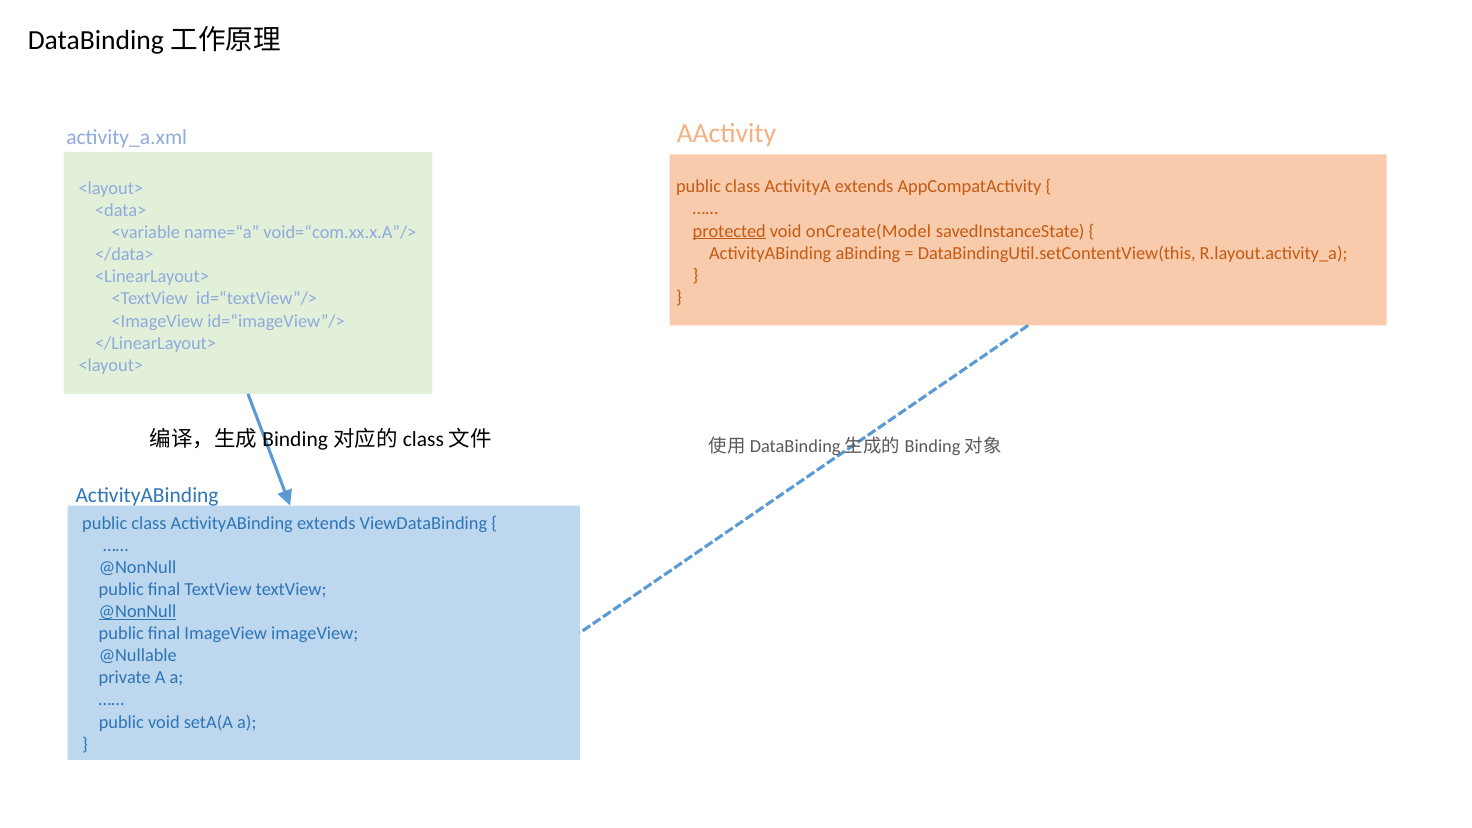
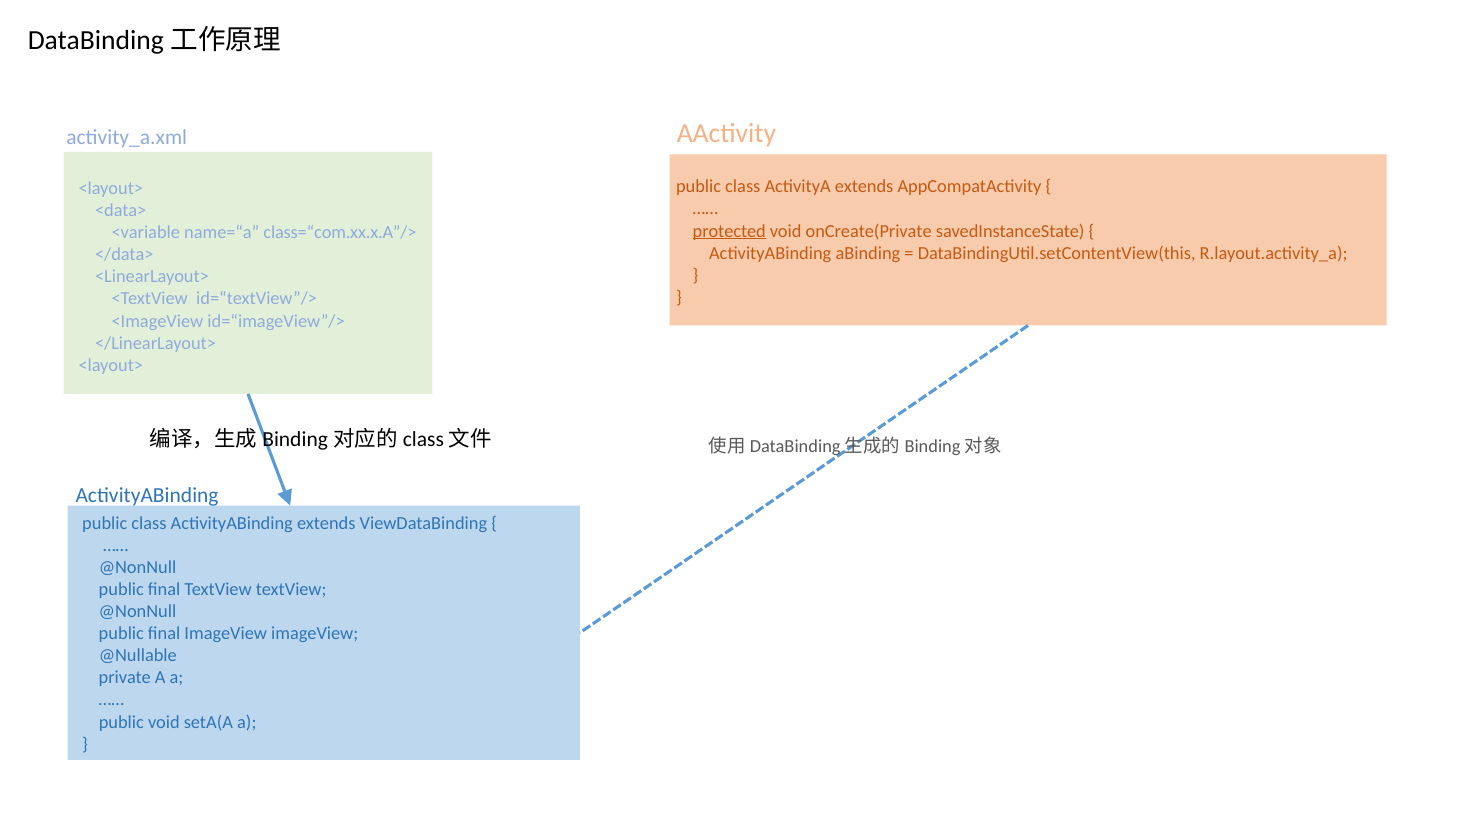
onCreate(Model: onCreate(Model -> onCreate(Private (869, 231)
void=“com.xx.x.A”/>: void=“com.xx.x.A”/> -> class=“com.xx.x.A”/> (340, 233)
@NonNull underline: present -> none (138, 612)
